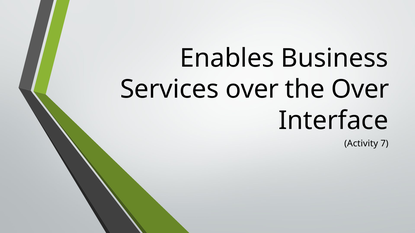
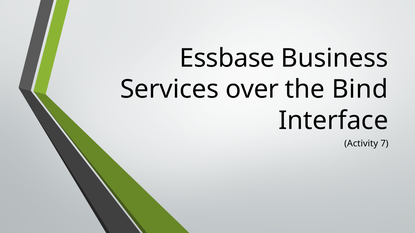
Enables: Enables -> Essbase (227, 58)
the Over: Over -> Bind (360, 90)
